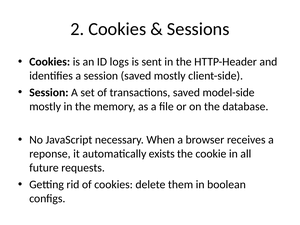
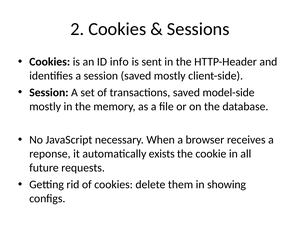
logs: logs -> info (119, 62)
boolean: boolean -> showing (227, 185)
